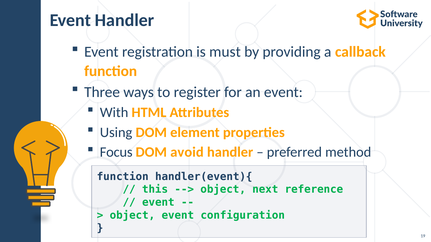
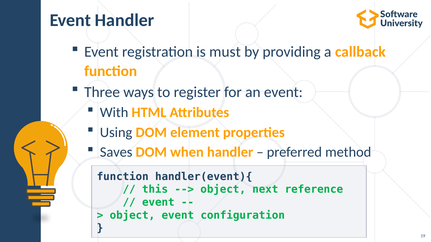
Focus: Focus -> Saves (116, 152)
avoid: avoid -> when (187, 152)
